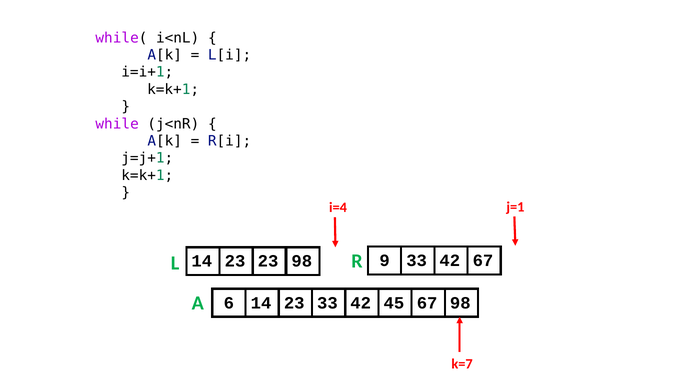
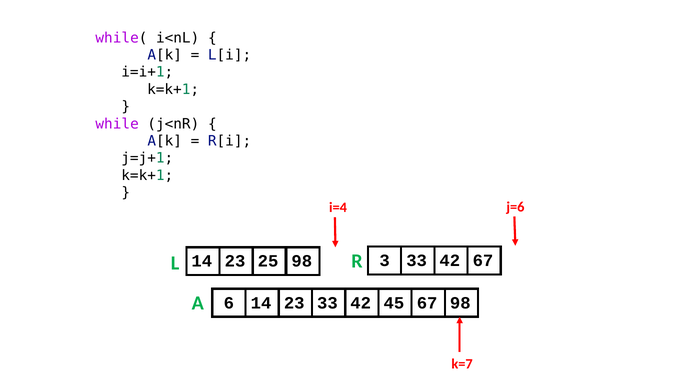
j=1: j=1 -> j=6 (515, 207)
23 23: 23 -> 25 (268, 262)
9: 9 -> 3 (385, 261)
